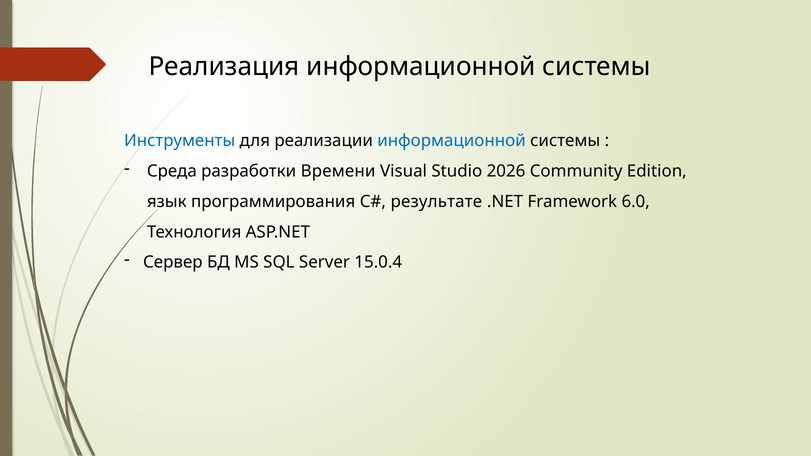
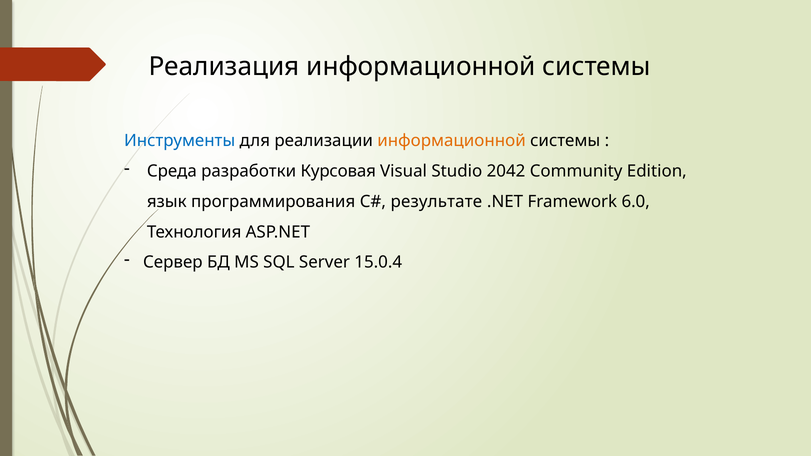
информационной colour: blue -> orange (452, 141)
Времени: Времени -> Курсовая (338, 171)
2026: 2026 -> 2042 (506, 171)
